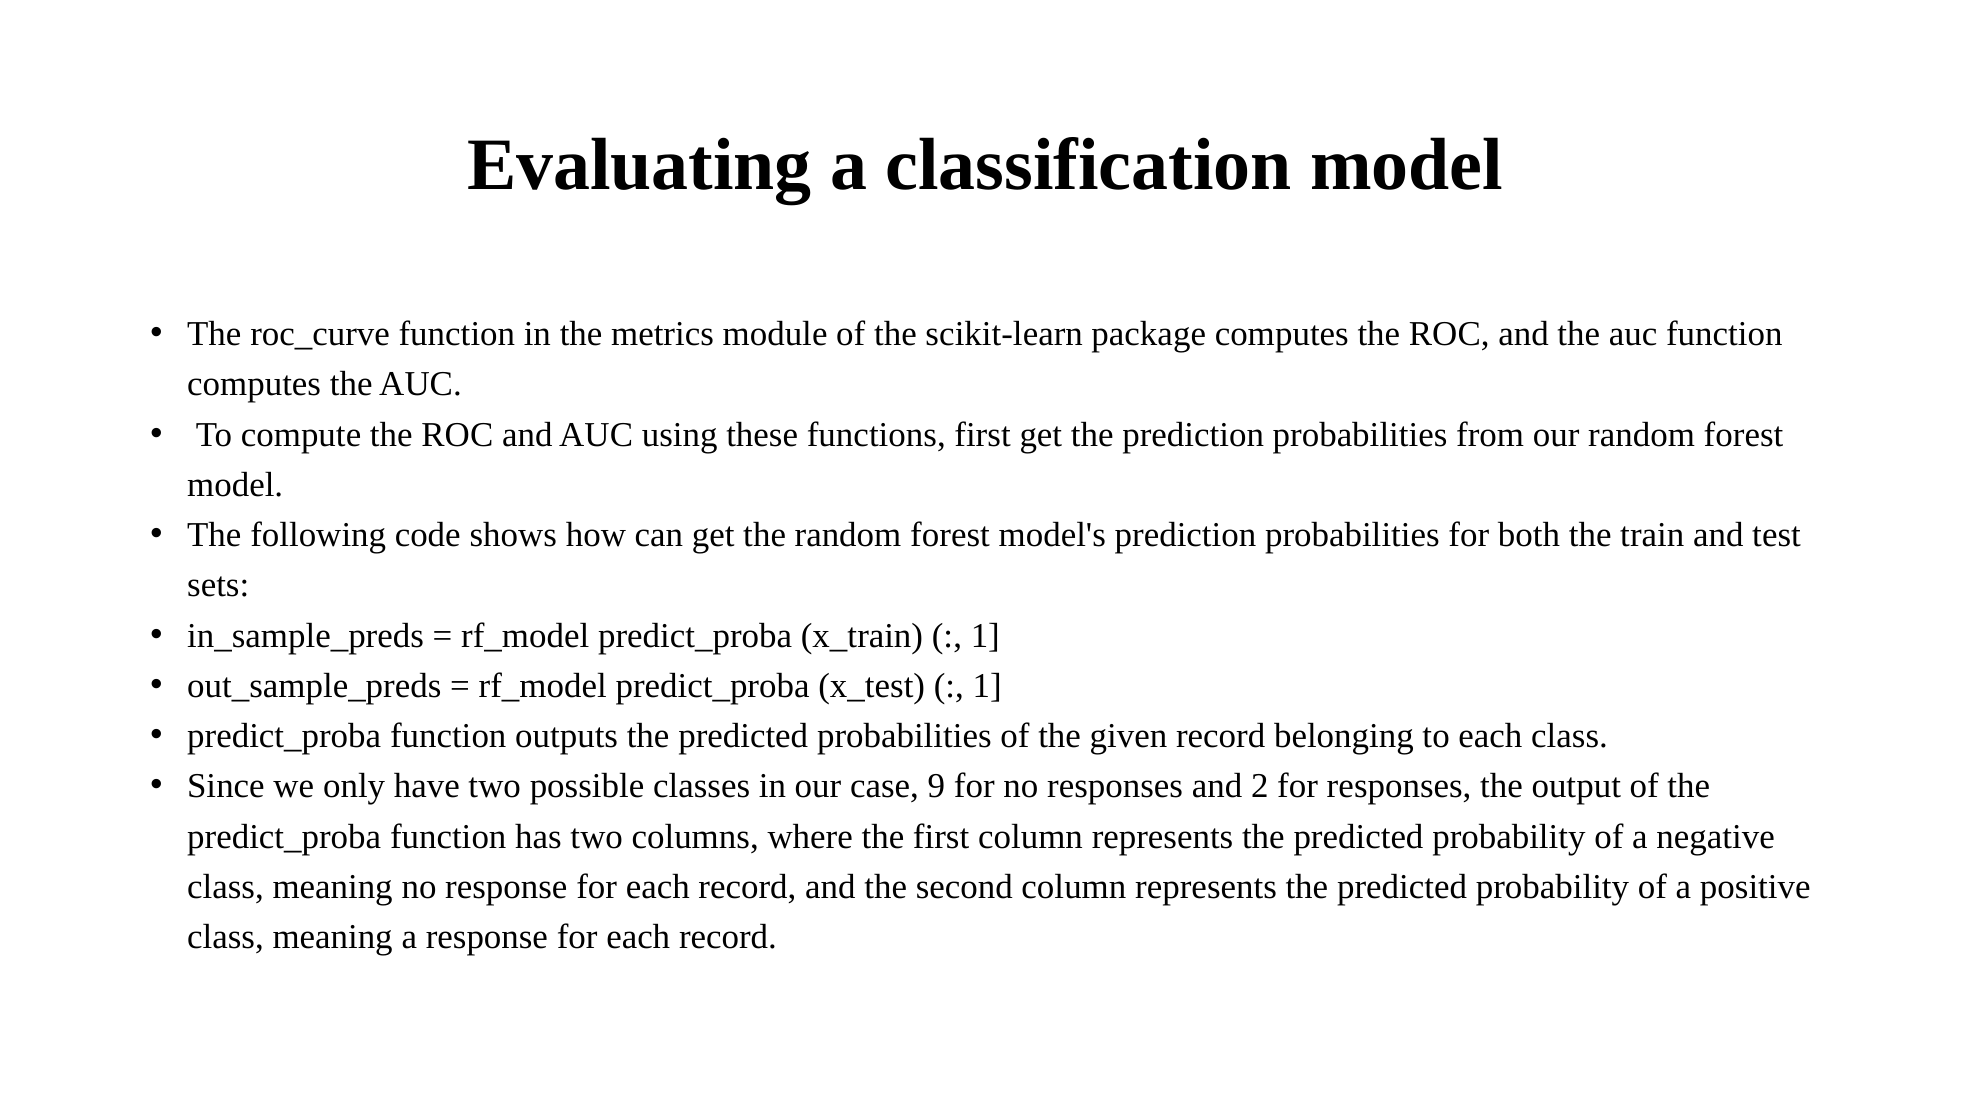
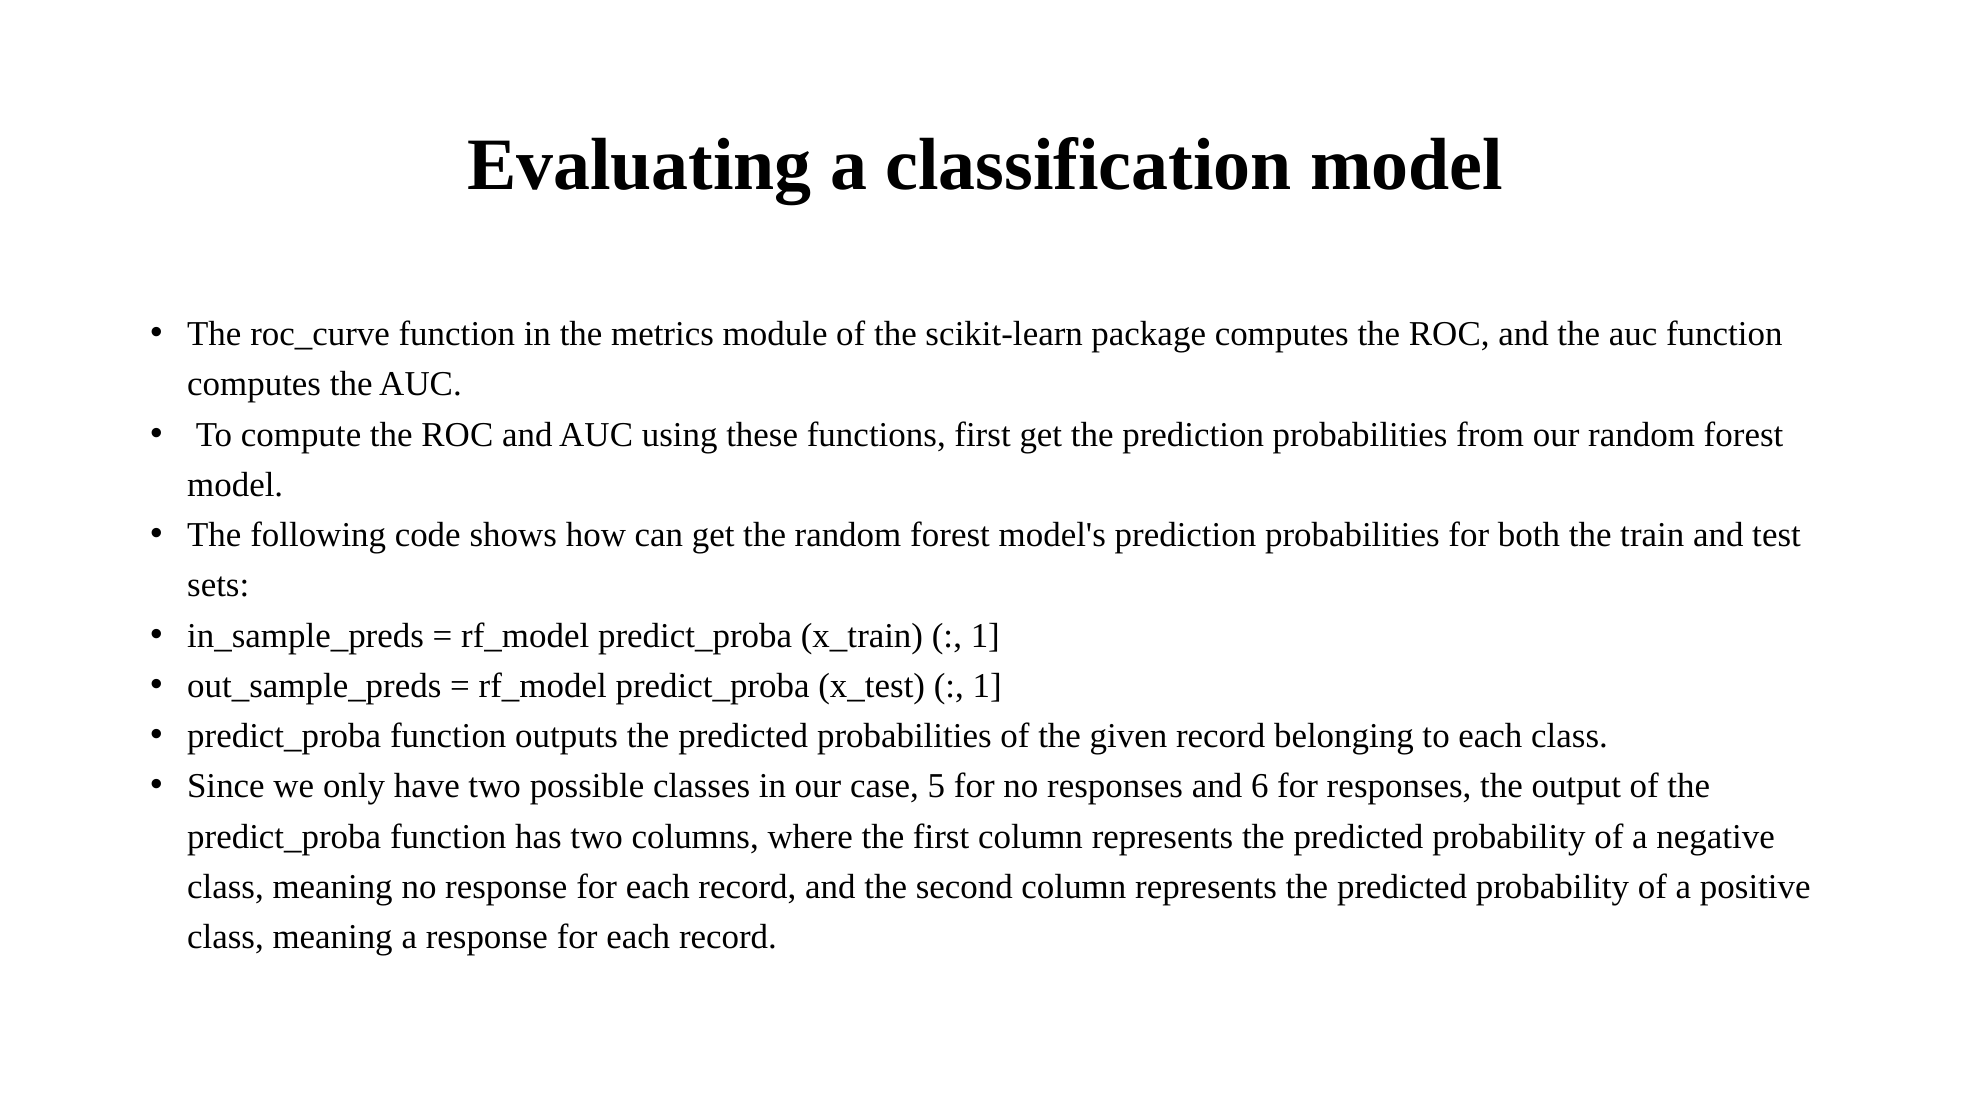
9: 9 -> 5 (936, 787)
2: 2 -> 6 (1260, 787)
